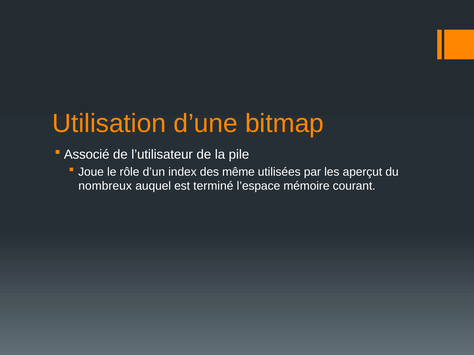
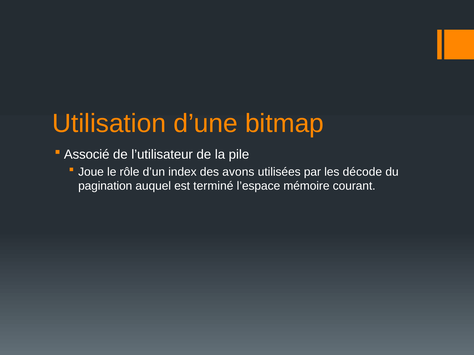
même: même -> avons (238, 172)
aperçut: aperçut -> décode (362, 172)
nombreux: nombreux -> pagination (105, 186)
